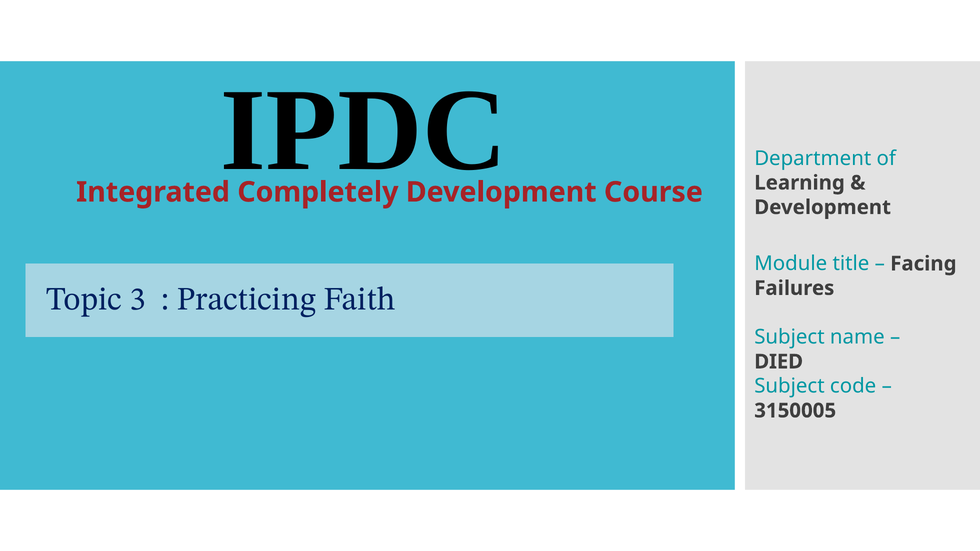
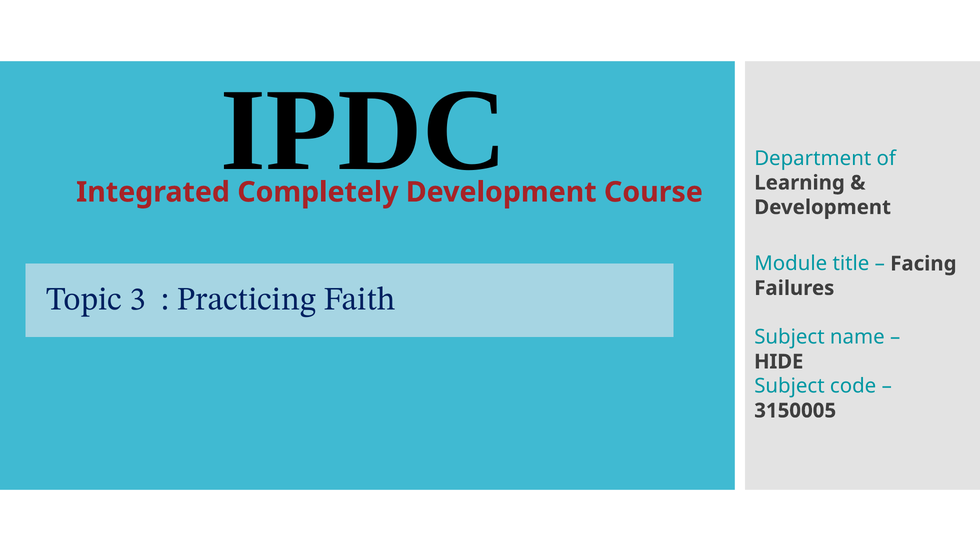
DIED: DIED -> HIDE (779, 362)
